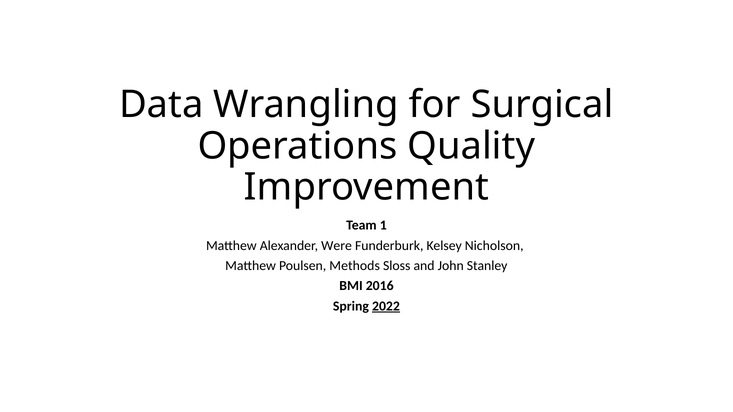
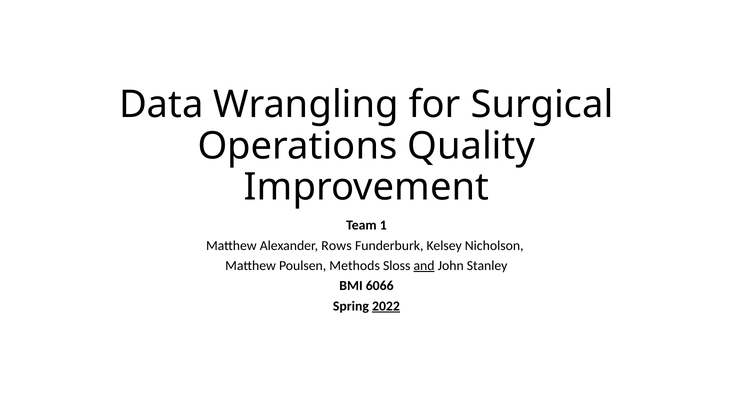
Were: Were -> Rows (336, 246)
and underline: none -> present (424, 266)
2016: 2016 -> 6066 (380, 286)
